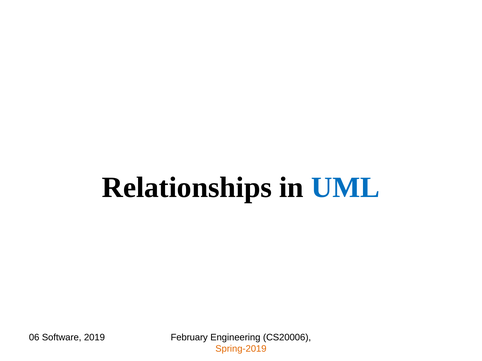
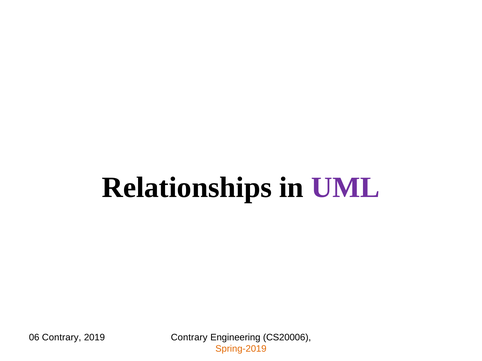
UML colour: blue -> purple (345, 188)
06 Software: Software -> Contrary (62, 338)
2019 February: February -> Contrary (189, 338)
